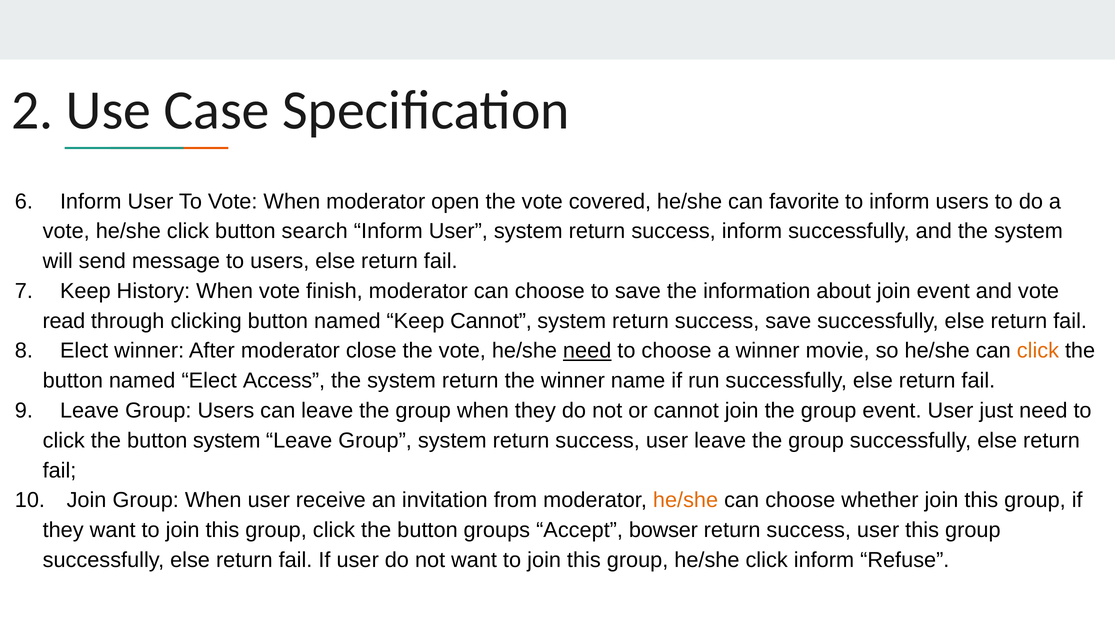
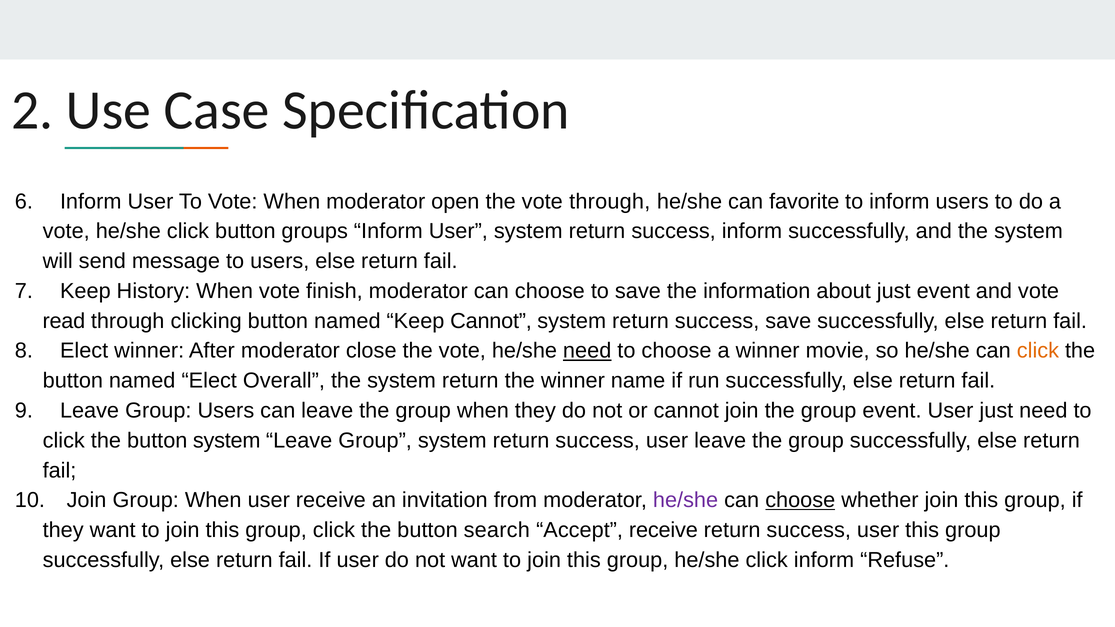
vote covered: covered -> through (610, 201)
search: search -> groups (315, 231)
about join: join -> just (894, 291)
Access: Access -> Overall (284, 381)
he/she colour: orange -> purple (686, 500)
choose underline: none -> present (800, 500)
groups: groups -> search (497, 530)
Accept bowser: bowser -> receive (663, 530)
